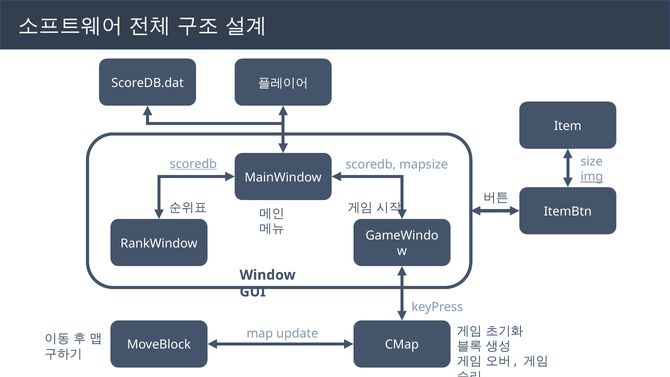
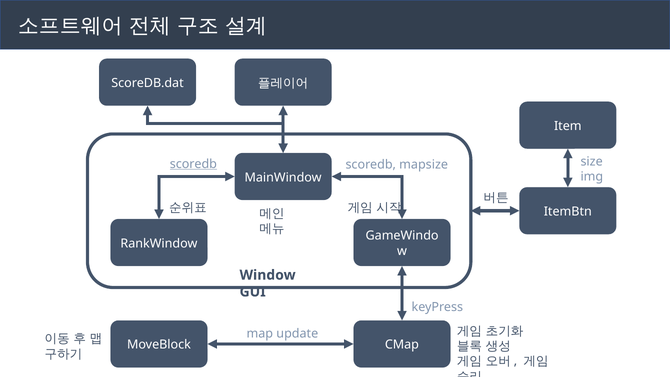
img underline: present -> none (592, 176)
